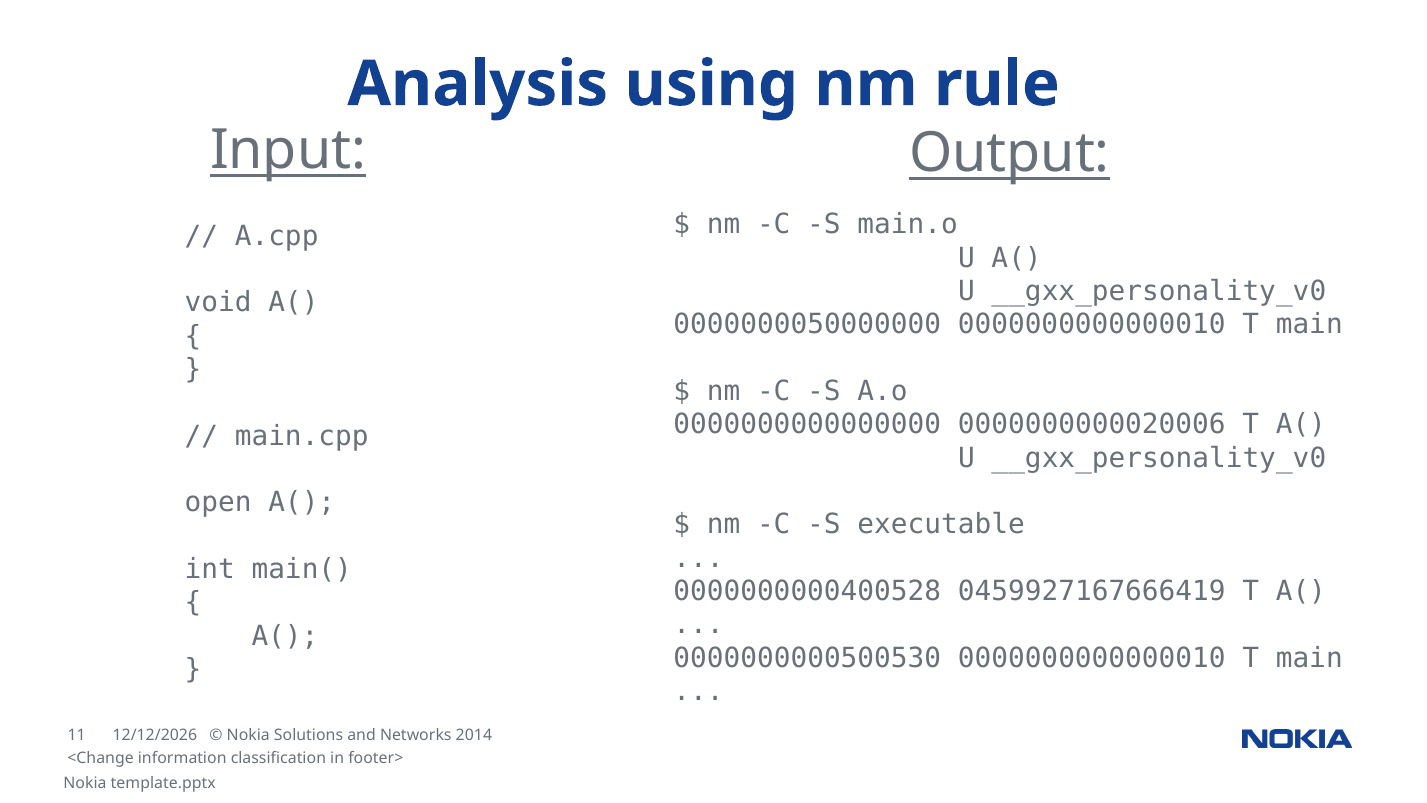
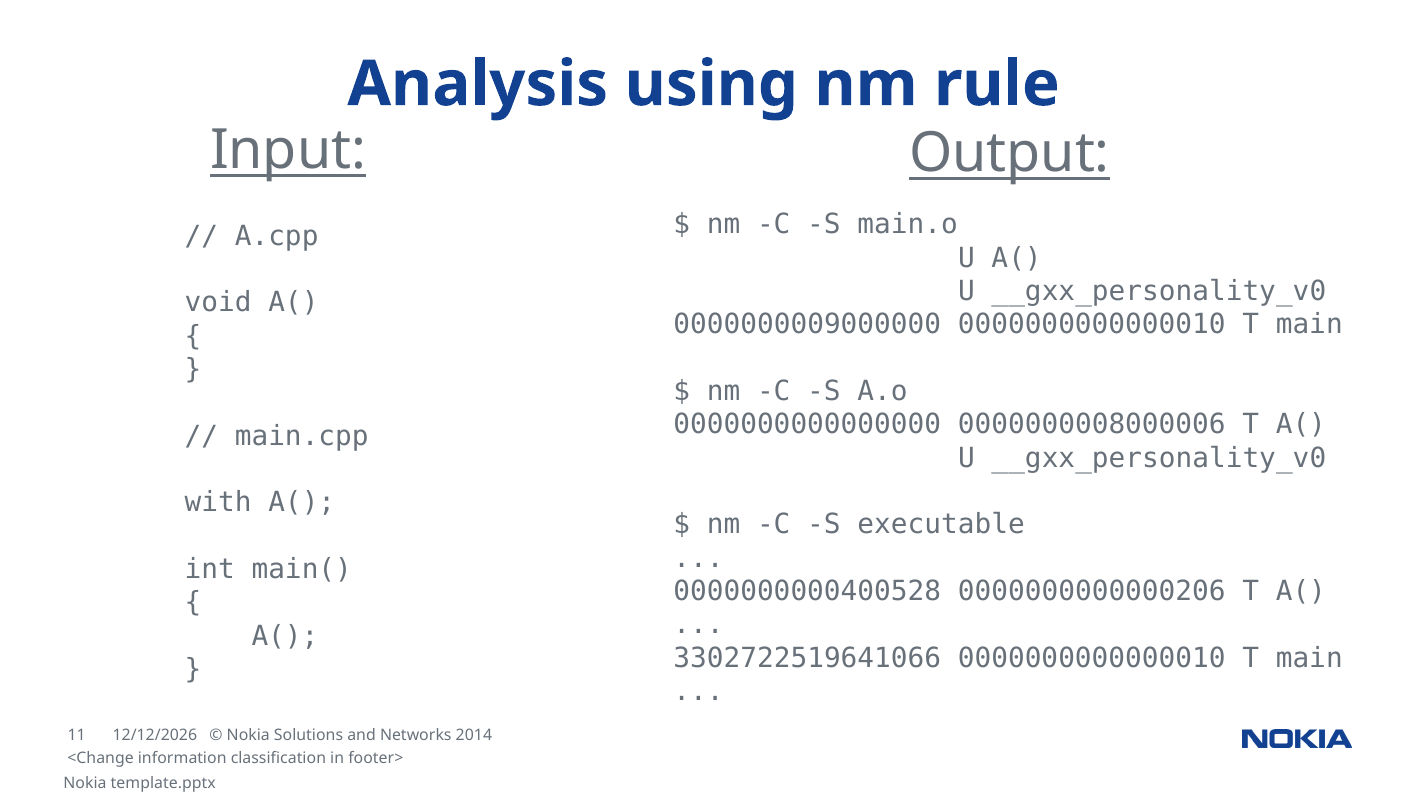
0000000050000000: 0000000050000000 -> 0000000009000000 (807, 325)
0000000000020006: 0000000000020006 -> 0000000008000006 (1092, 425)
open: open -> with (218, 502)
0459927167666419: 0459927167666419 -> 0000000000000206 (1092, 591)
0000000000500530: 0000000000500530 -> 3302722519641066 (807, 658)
